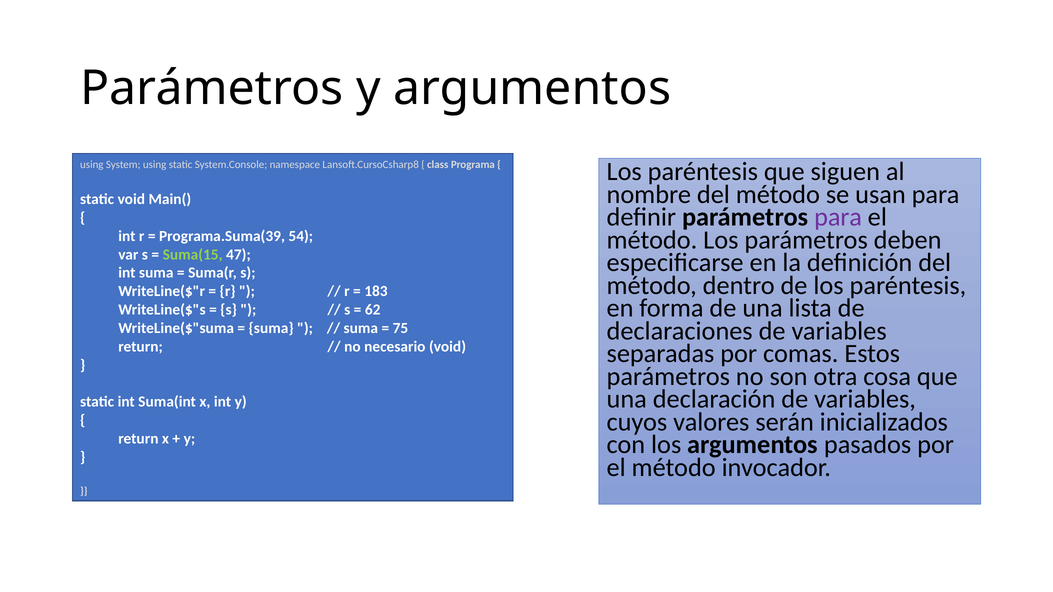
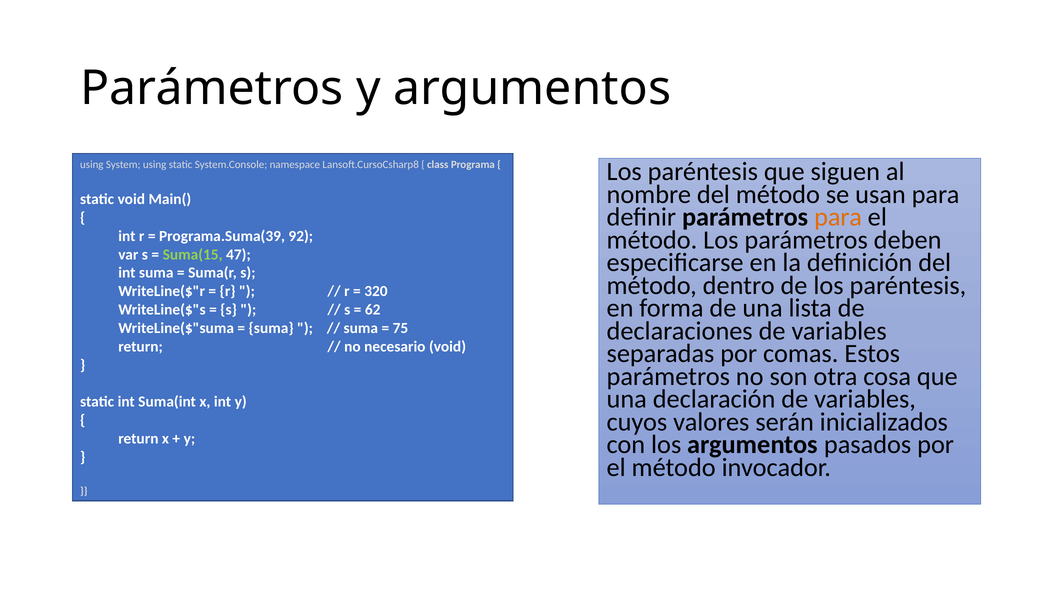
para colour: purple -> orange (838, 217)
54: 54 -> 92 (301, 236)
183: 183 -> 320 (376, 291)
